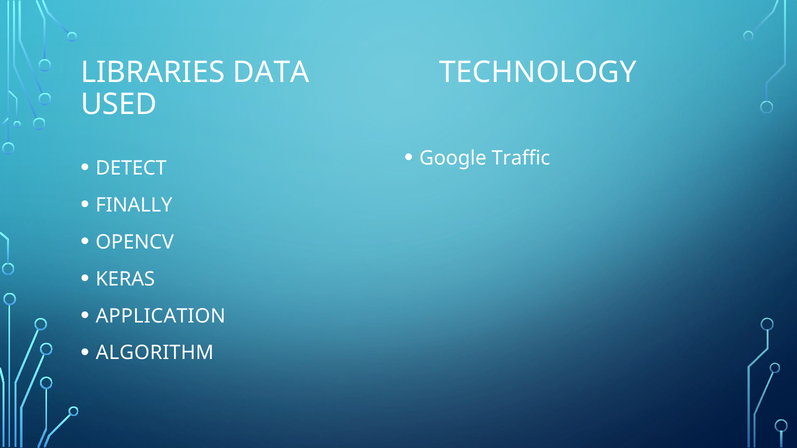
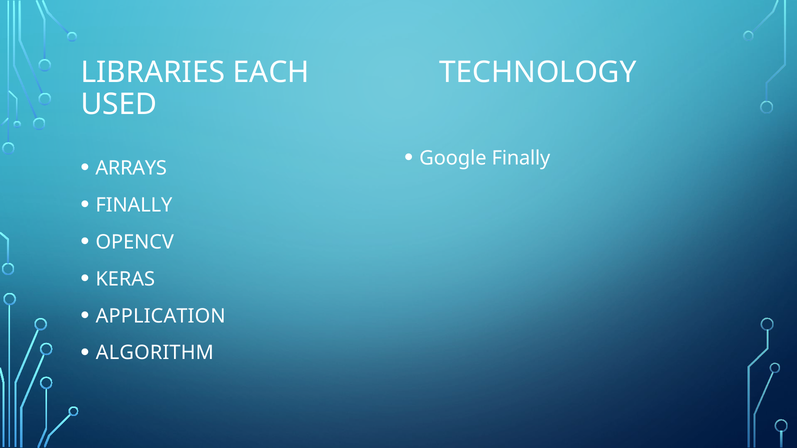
DATA: DATA -> EACH (271, 72)
Google Traffic: Traffic -> Finally (521, 158)
DETECT: DETECT -> ARRAYS (131, 168)
